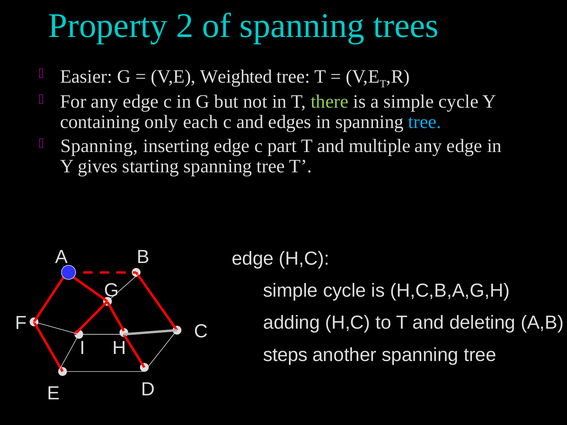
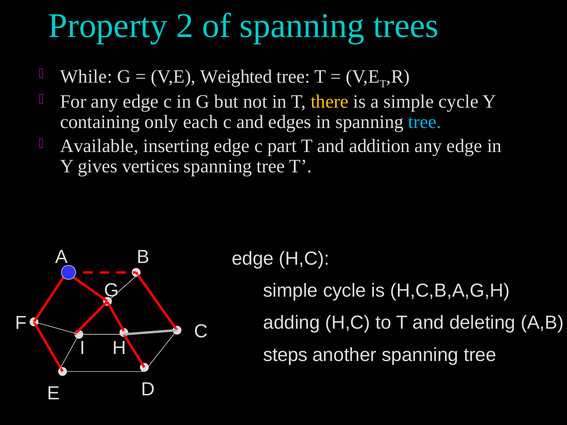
Easier: Easier -> While (86, 77)
there colour: light green -> yellow (330, 101)
Spanning: Spanning -> Available (99, 146)
multiple: multiple -> addition (380, 146)
starting: starting -> vertices (151, 166)
